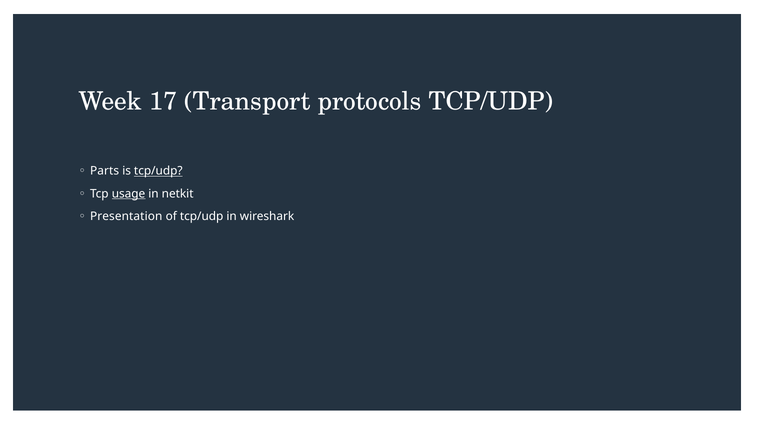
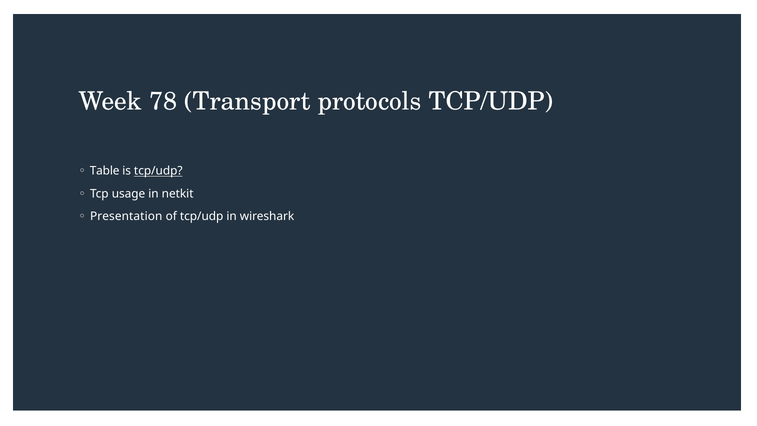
17: 17 -> 78 (163, 101)
Parts: Parts -> Table (105, 171)
usage underline: present -> none (129, 194)
